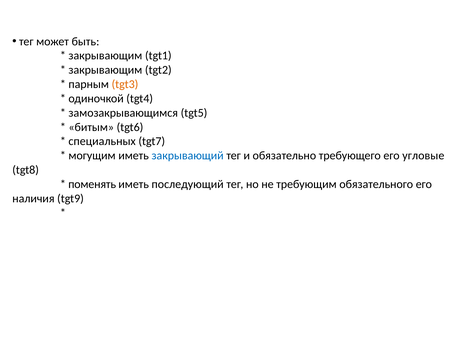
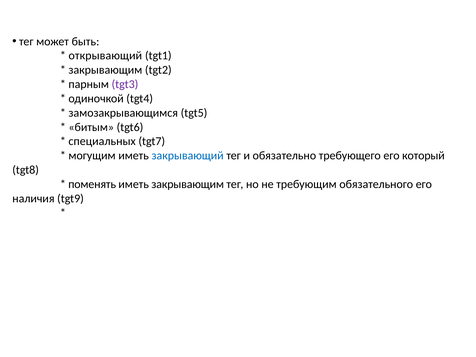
закрывающим: закрывающим -> открывающий (105, 56)
tgt3 colour: orange -> purple (125, 84)
угловые: угловые -> который (423, 156)
иметь последующий: последующий -> закрывающим (188, 184)
